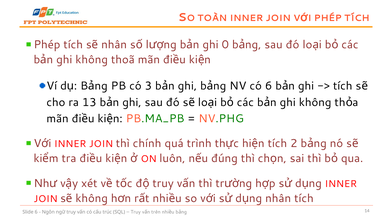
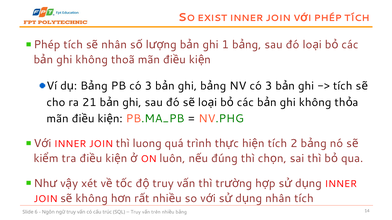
TOÀN: TOÀN -> EXIST (212, 18)
0: 0 -> 1 (225, 45)
NV có 6: 6 -> 3 (269, 86)
13: 13 -> 21 (89, 102)
chính: chính -> luong (147, 144)
